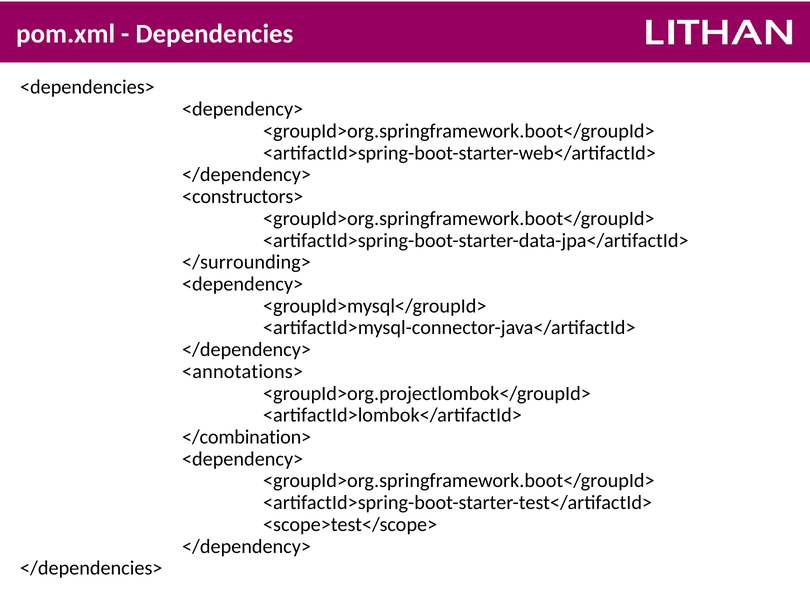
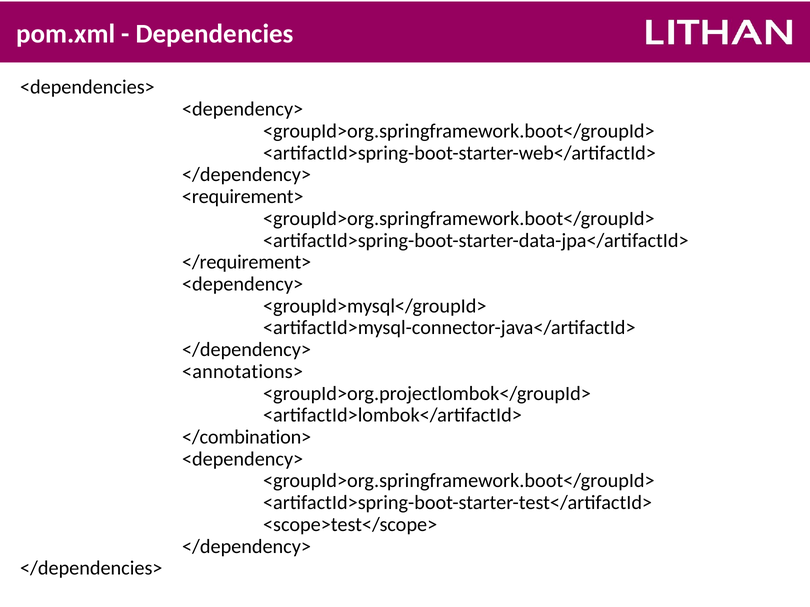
<constructors>: <constructors> -> <requirement> (243, 197)
</surrounding>: </surrounding> -> </requirement> (247, 262)
